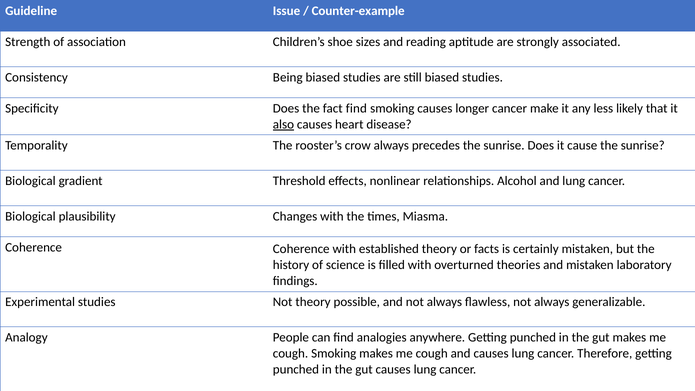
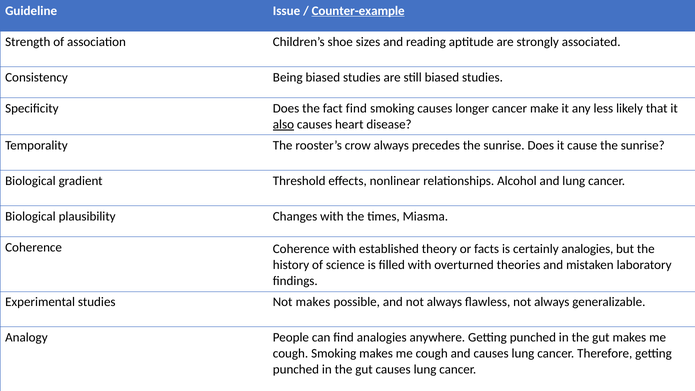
Counter-example underline: none -> present (358, 11)
certainly mistaken: mistaken -> analogies (587, 249)
Not theory: theory -> makes (313, 302)
